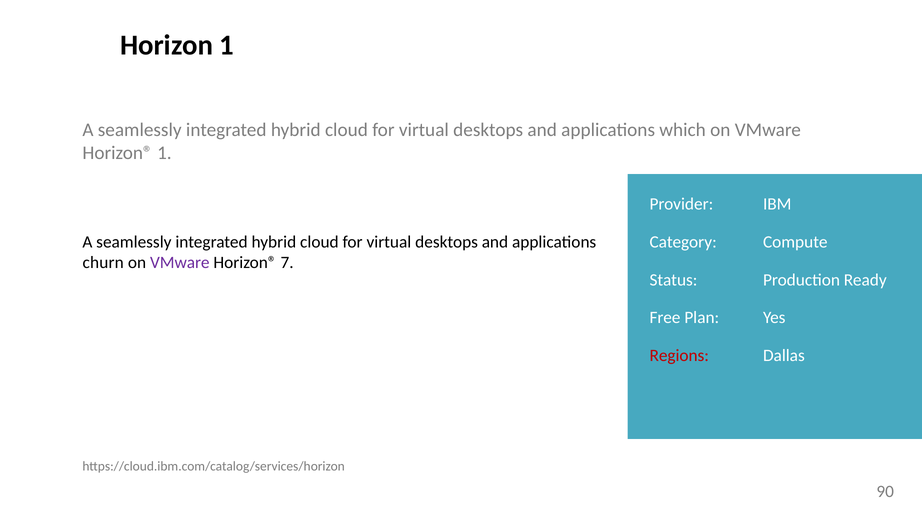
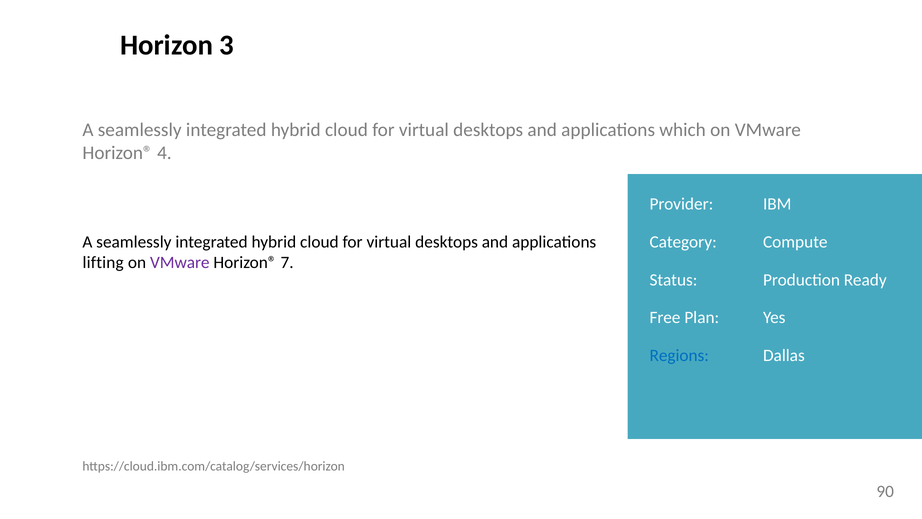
Horizon 1: 1 -> 3 (227, 45)
Horizon® 1: 1 -> 4 (164, 153)
churn: churn -> lifting (103, 263)
Regions colour: red -> blue (679, 355)
